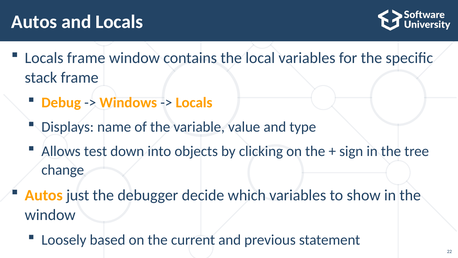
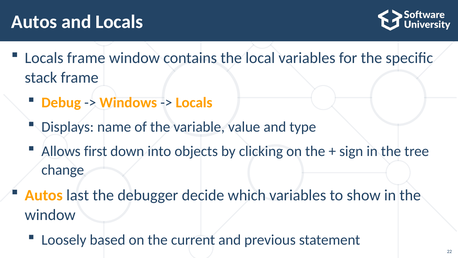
test: test -> first (96, 151)
just: just -> last (78, 195)
